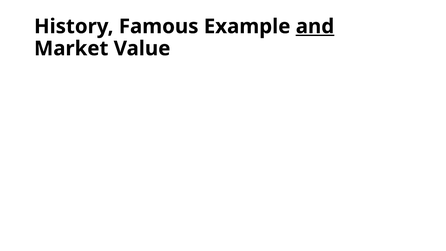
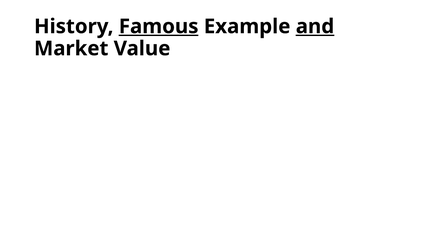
Famous underline: none -> present (159, 26)
